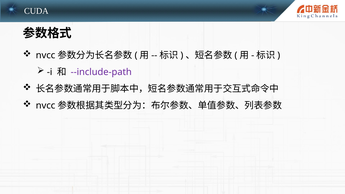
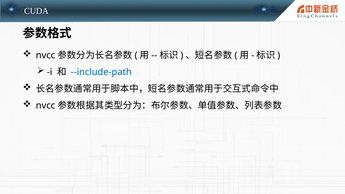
--include-path colour: purple -> blue (101, 72)
